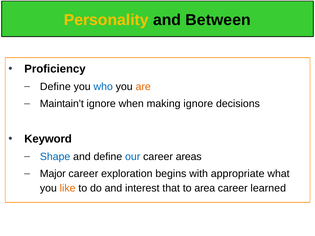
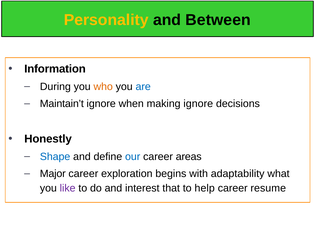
Proficiency: Proficiency -> Information (55, 69)
Define: Define -> During (55, 87)
who colour: blue -> orange (103, 87)
are colour: orange -> blue (143, 87)
Keyword: Keyword -> Honestly (48, 139)
appropriate: appropriate -> adaptability (238, 174)
like colour: orange -> purple (68, 188)
area: area -> help (205, 188)
learned: learned -> resume (268, 188)
